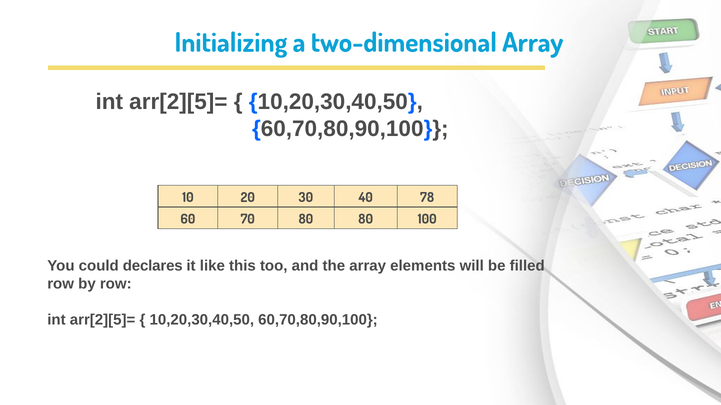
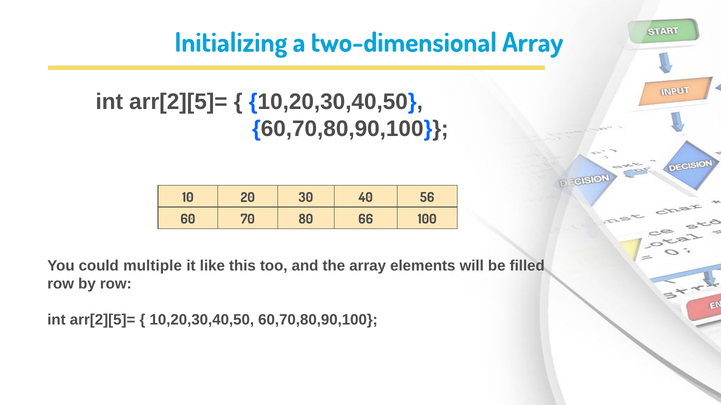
78: 78 -> 56 (427, 198)
80 80: 80 -> 66 (366, 219)
declares: declares -> multiple (153, 266)
